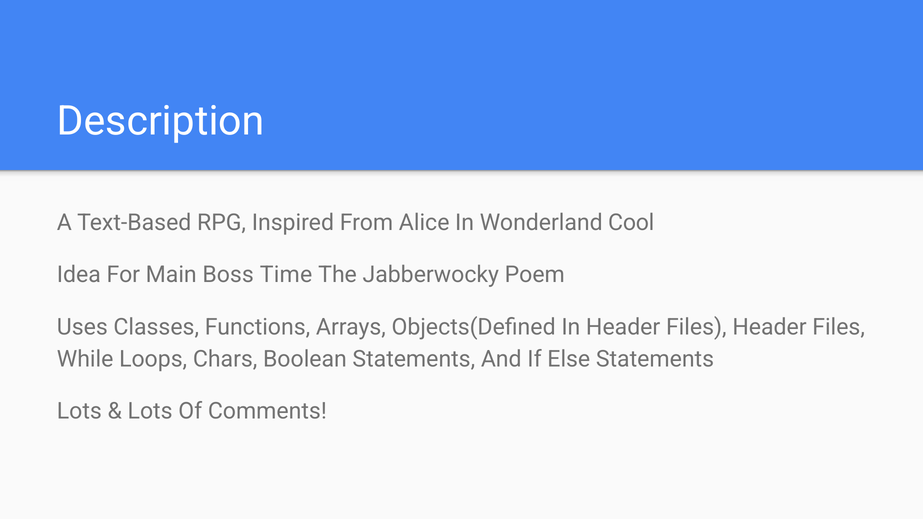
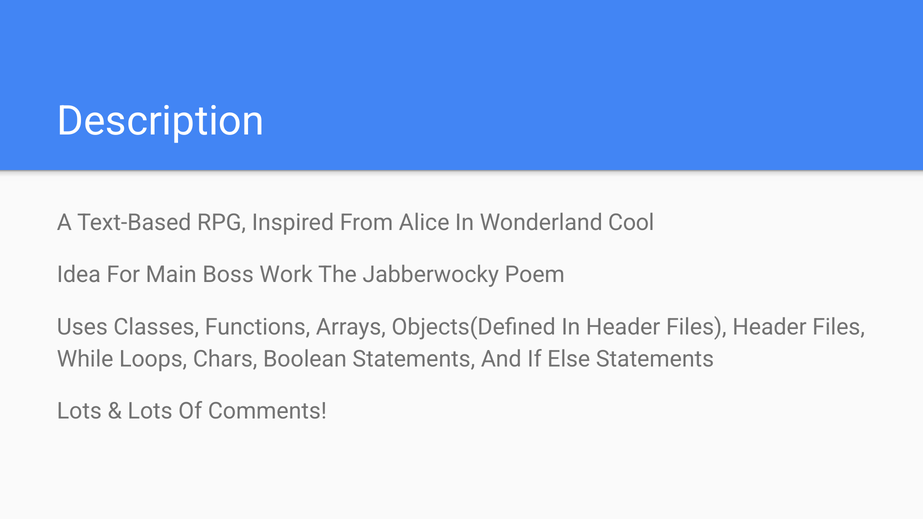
Time: Time -> Work (286, 275)
